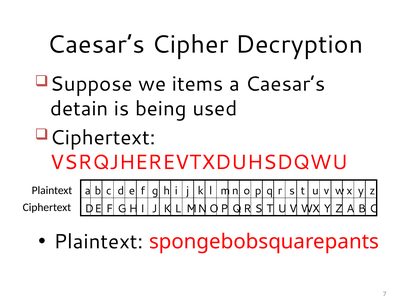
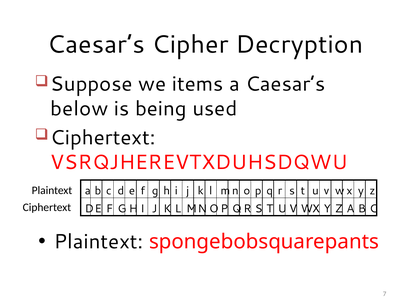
detain: detain -> below (79, 109)
